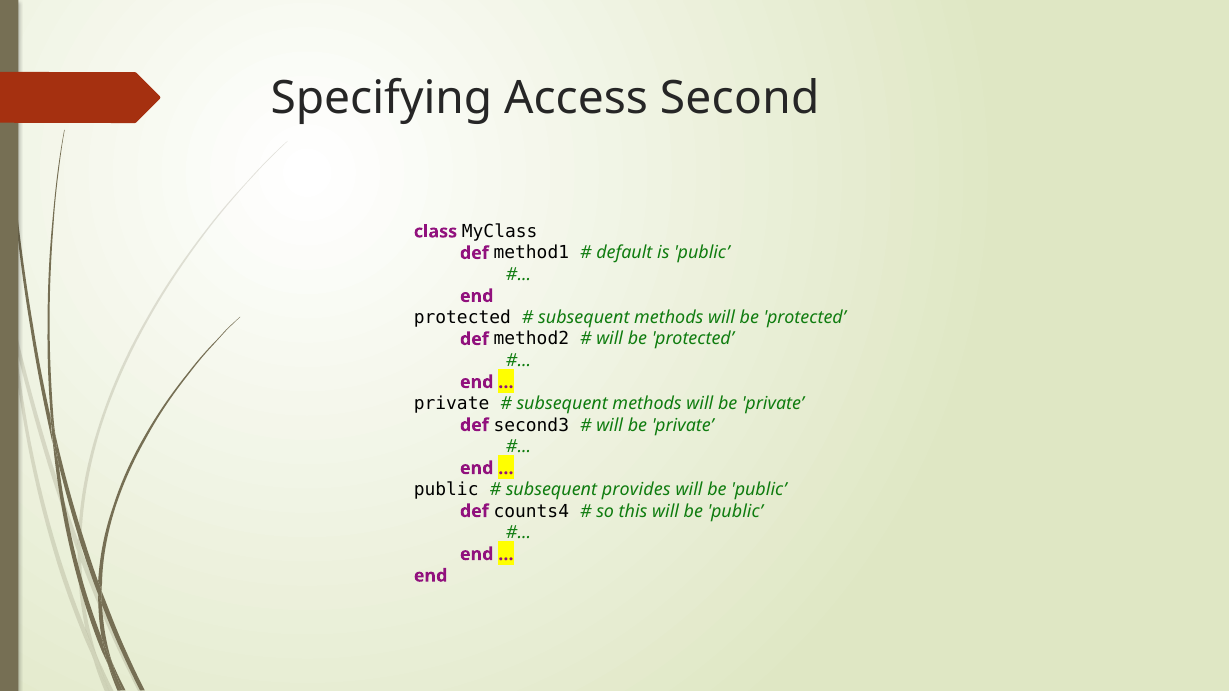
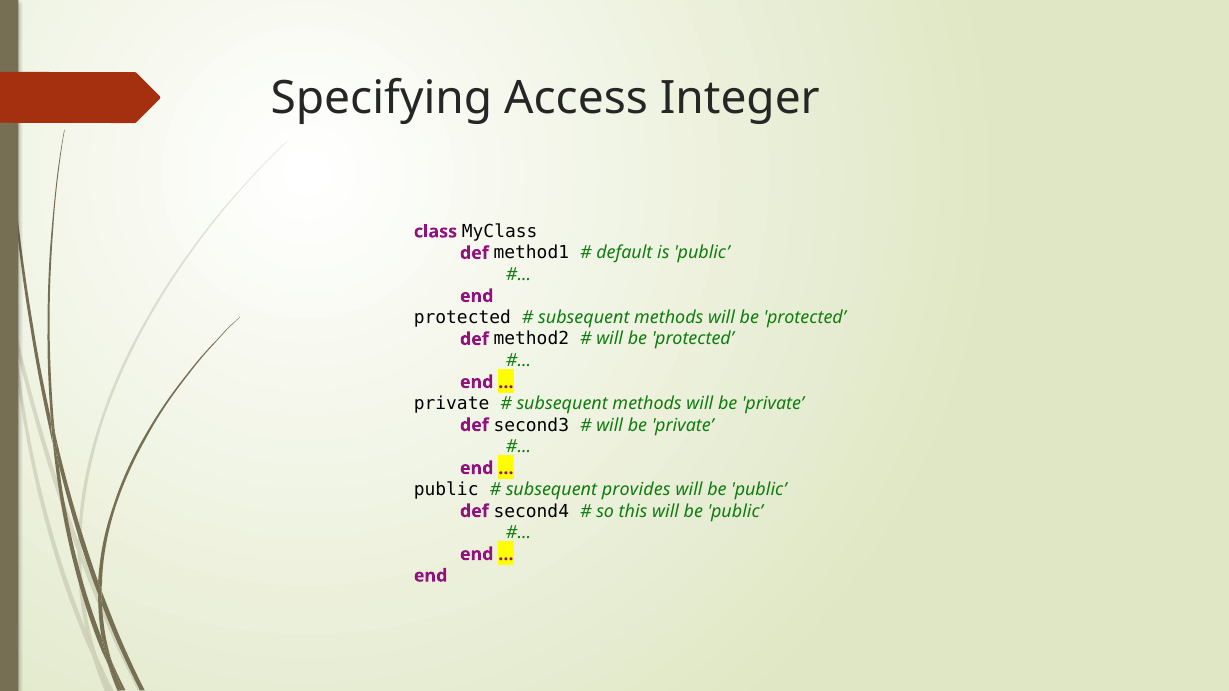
Second: Second -> Integer (740, 98)
counts4: counts4 -> second4 (531, 511)
